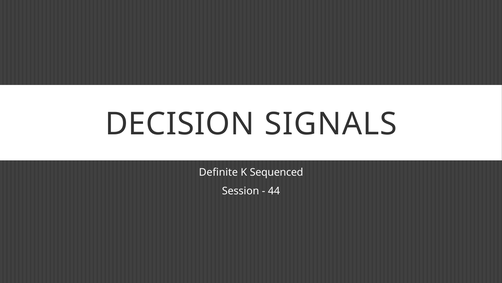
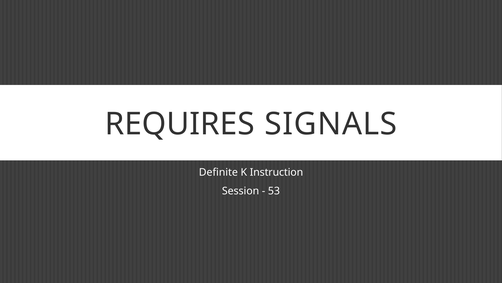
DECISION: DECISION -> REQUIRES (180, 124)
Sequenced: Sequenced -> Instruction (276, 172)
44: 44 -> 53 (274, 191)
